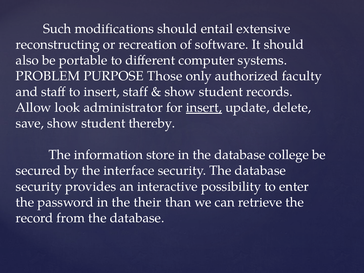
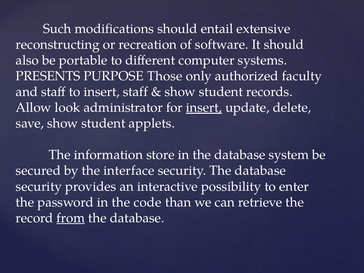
PROBLEM: PROBLEM -> PRESENTS (48, 76)
thereby: thereby -> applets (152, 123)
college: college -> system (289, 155)
their: their -> code (148, 202)
from underline: none -> present (71, 218)
